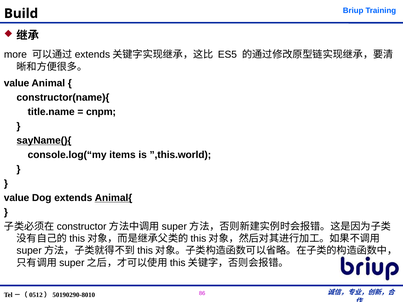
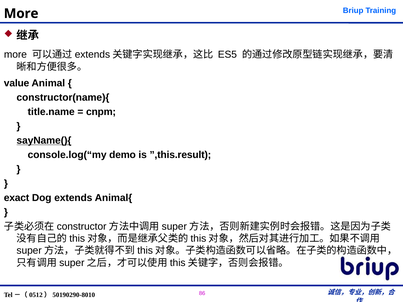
Build: Build -> More (21, 14)
items: items -> demo (123, 155)
”,this.world: ”,this.world -> ”,this.result (180, 155)
value: value -> exact (17, 198)
Animal{ underline: present -> none (114, 198)
